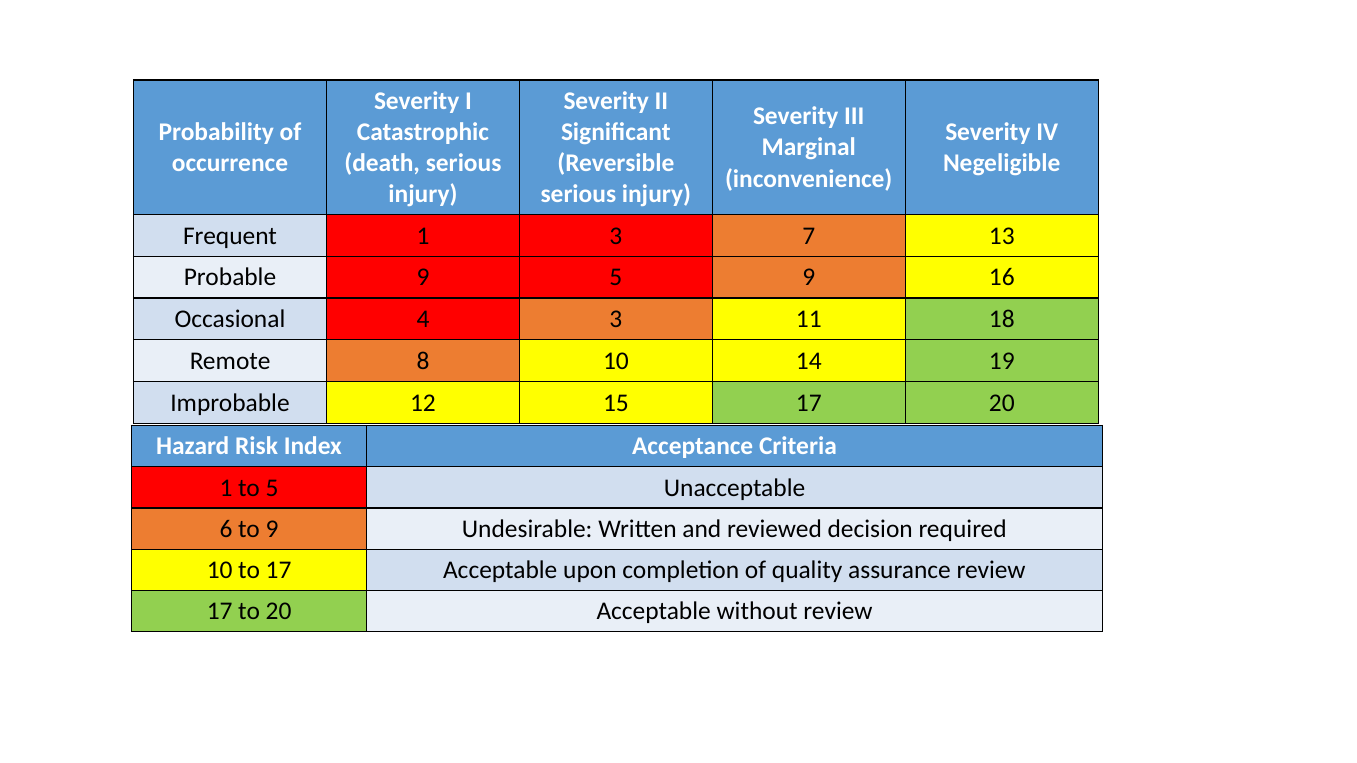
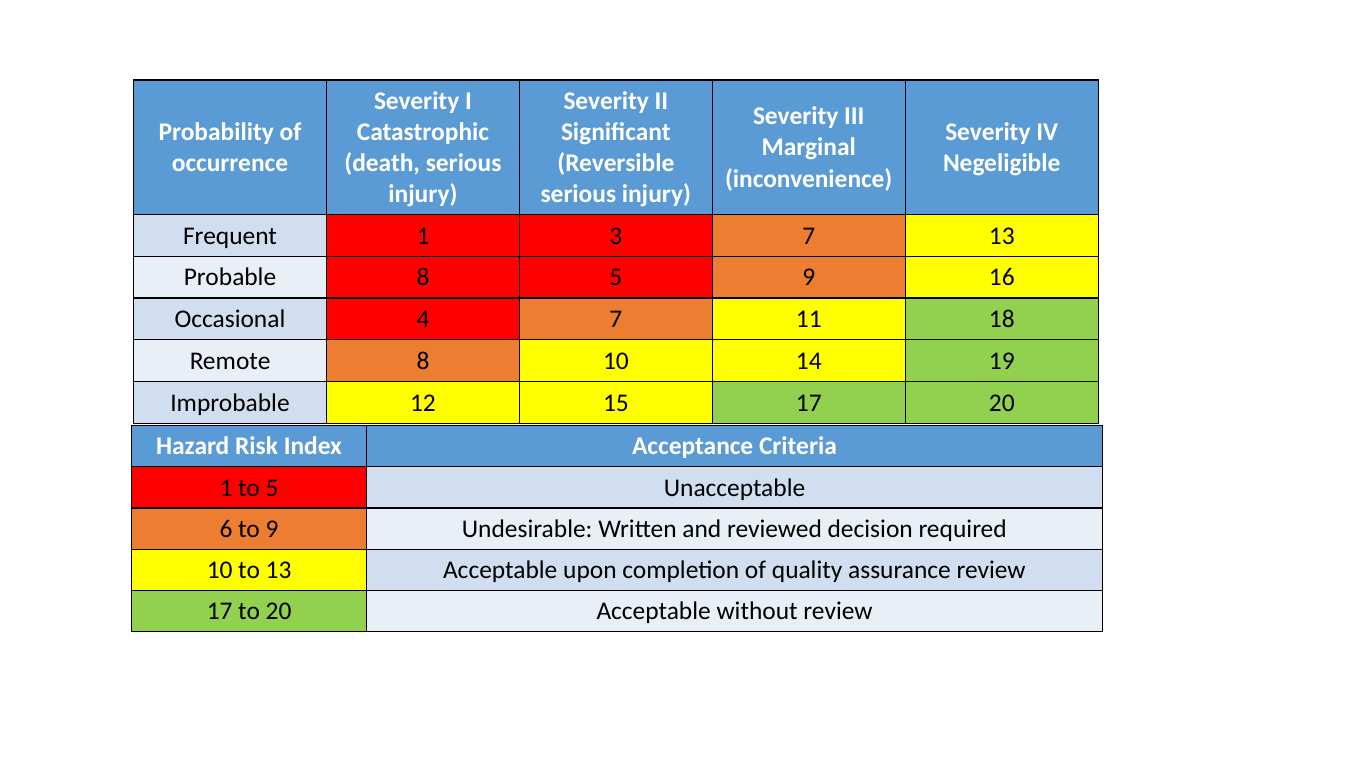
Probable 9: 9 -> 8 (423, 278)
4 3: 3 -> 7 (616, 319)
to 17: 17 -> 13 (279, 570)
